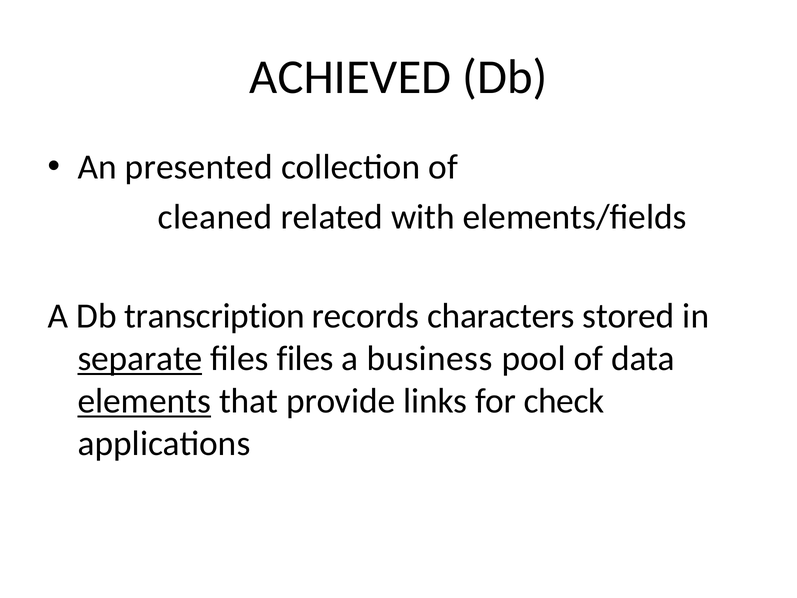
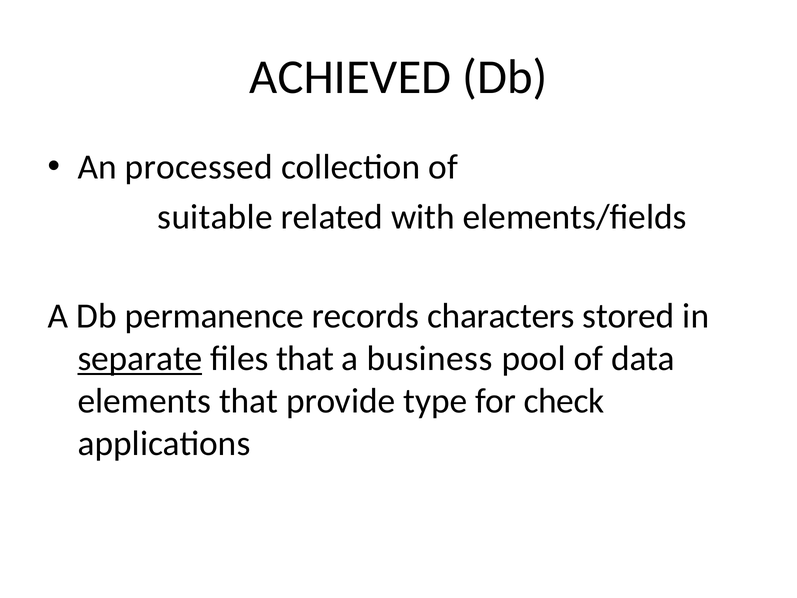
presented: presented -> processed (199, 167)
cleaned: cleaned -> suitable (215, 217)
transcription: transcription -> permanence (214, 316)
files files: files -> that (305, 359)
elements underline: present -> none (144, 401)
links: links -> type (435, 401)
